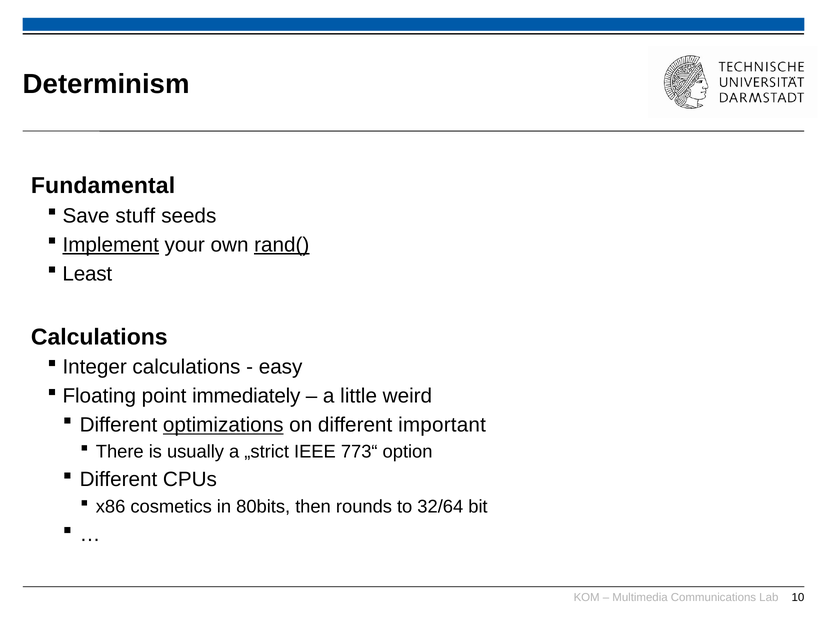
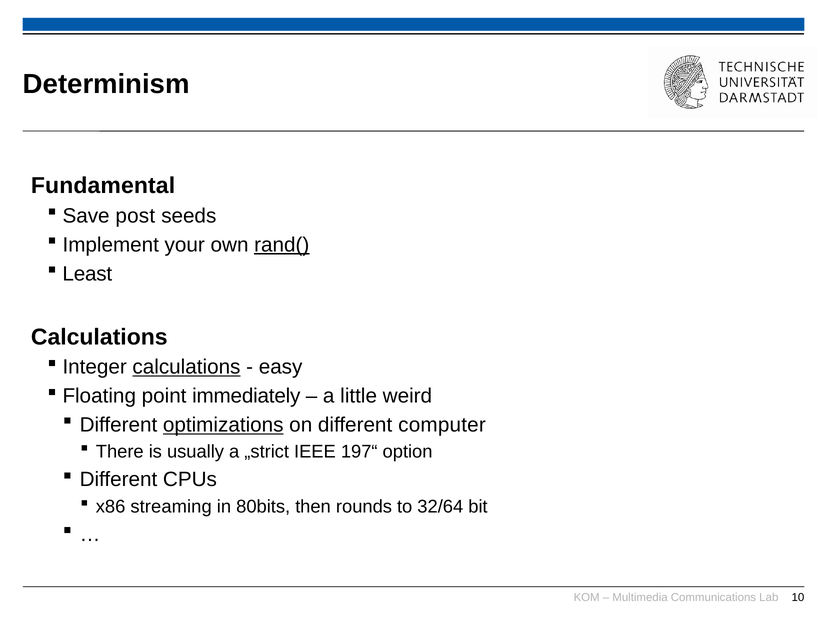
stuff: stuff -> post (135, 216)
Implement underline: present -> none (111, 245)
calculations underline: none -> present (186, 367)
important: important -> computer (442, 425)
773“: 773“ -> 197“ (359, 452)
cosmetics: cosmetics -> streaming (171, 507)
